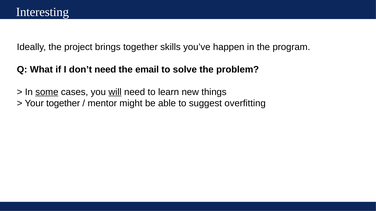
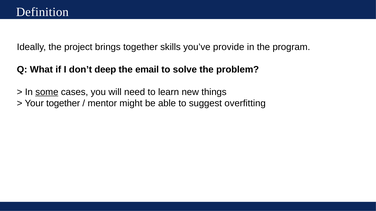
Interesting: Interesting -> Definition (42, 12)
happen: happen -> provide (229, 47)
don’t need: need -> deep (105, 70)
will underline: present -> none (115, 92)
